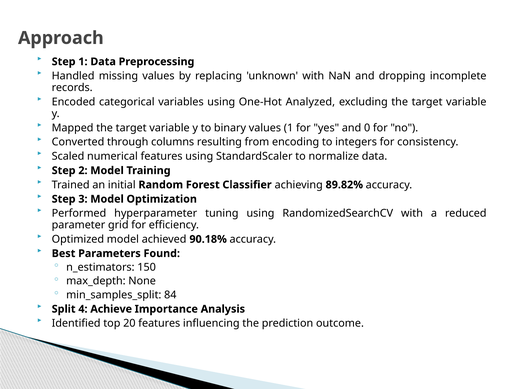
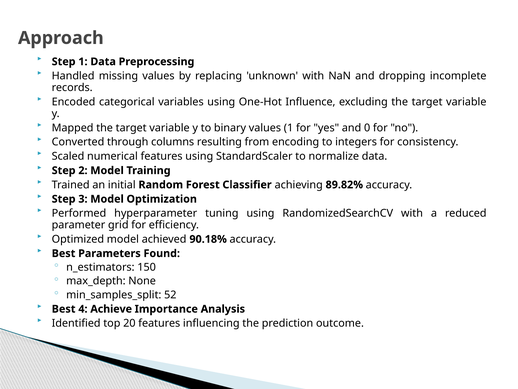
Analyzed: Analyzed -> Influence (310, 102)
84: 84 -> 52 (170, 294)
Split: Split -> Best (64, 309)
